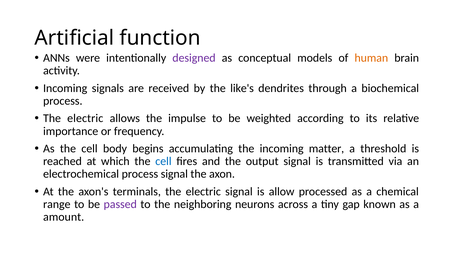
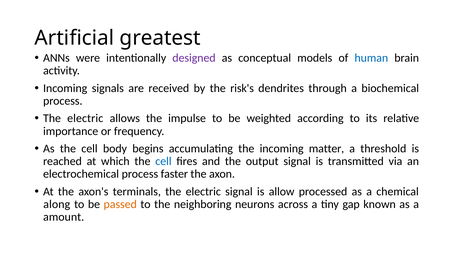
function: function -> greatest (160, 38)
human colour: orange -> blue (371, 58)
like's: like's -> risk's (242, 88)
process signal: signal -> faster (174, 174)
range: range -> along (57, 205)
passed colour: purple -> orange (120, 205)
